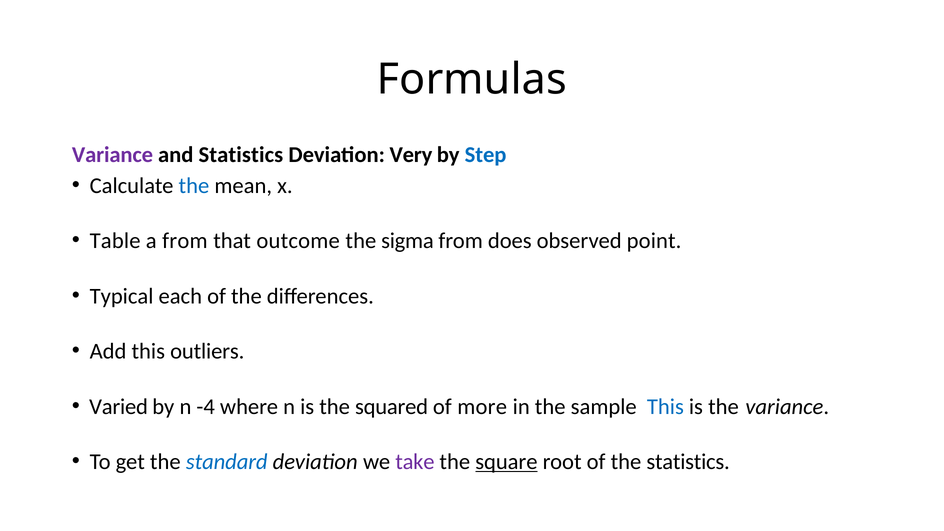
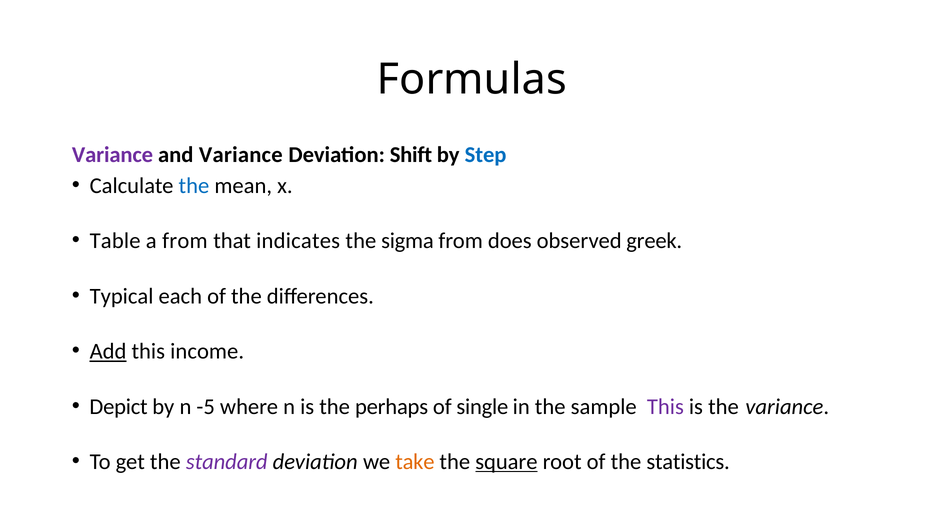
and Statistics: Statistics -> Variance (241, 155)
Very: Very -> Shift (411, 155)
outcome: outcome -> indicates (298, 241)
point: point -> greek (654, 241)
Add underline: none -> present (108, 351)
outliers: outliers -> income (207, 351)
Varied: Varied -> Depict (119, 407)
-4: -4 -> -5 (206, 407)
squared: squared -> perhaps (392, 407)
more: more -> single (482, 407)
This colour: blue -> purple (665, 407)
standard colour: blue -> purple (227, 462)
take colour: purple -> orange (415, 462)
